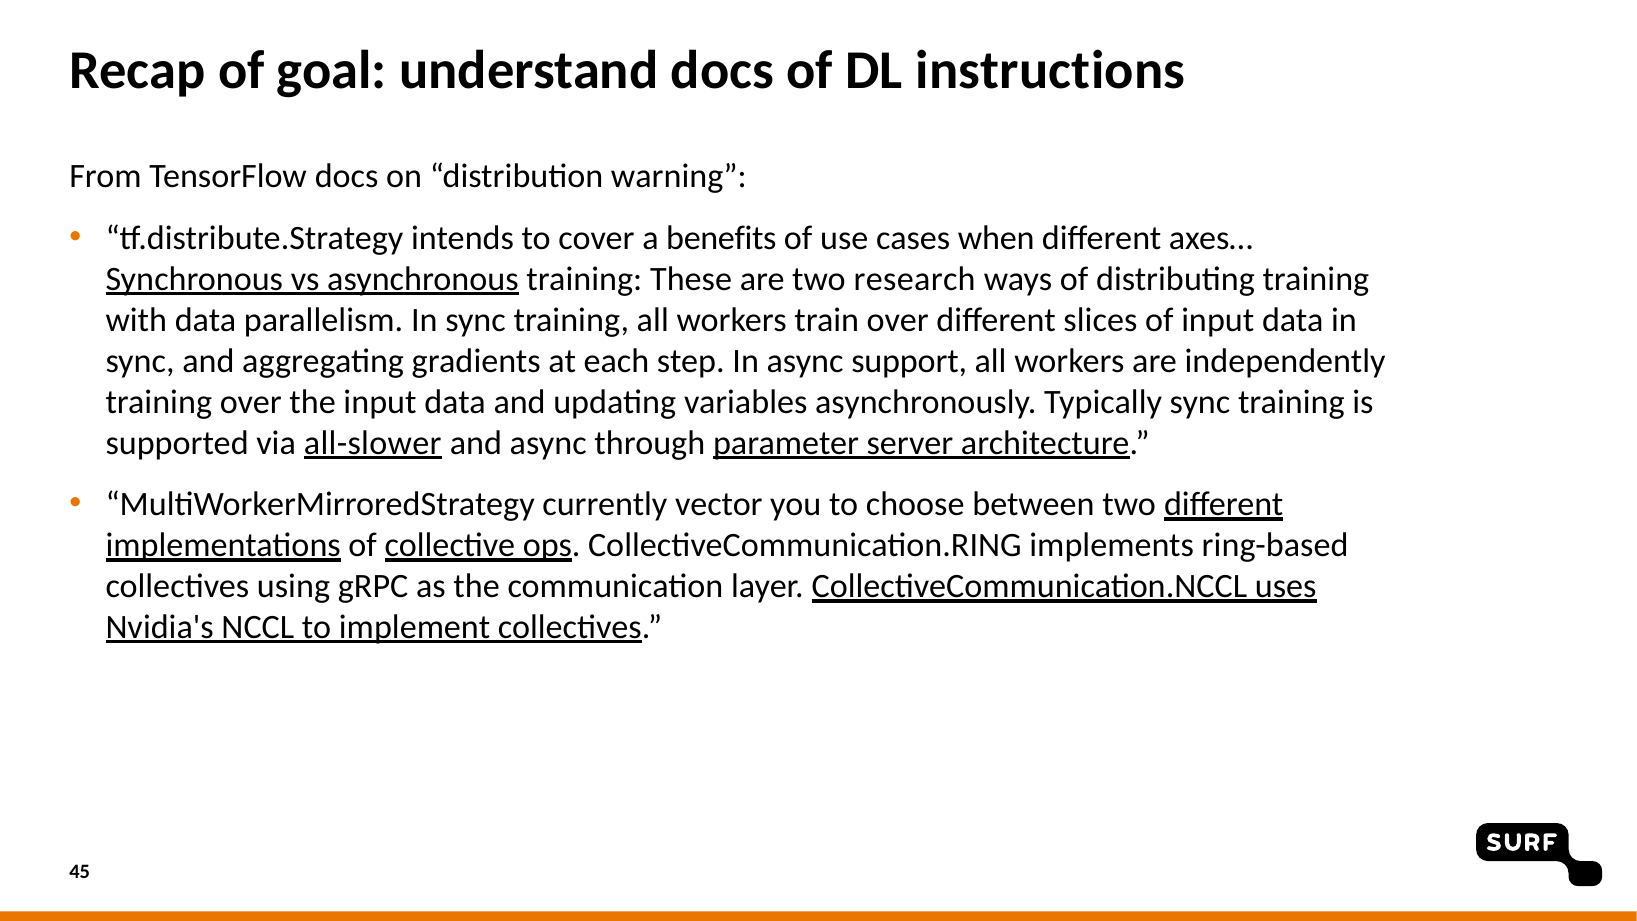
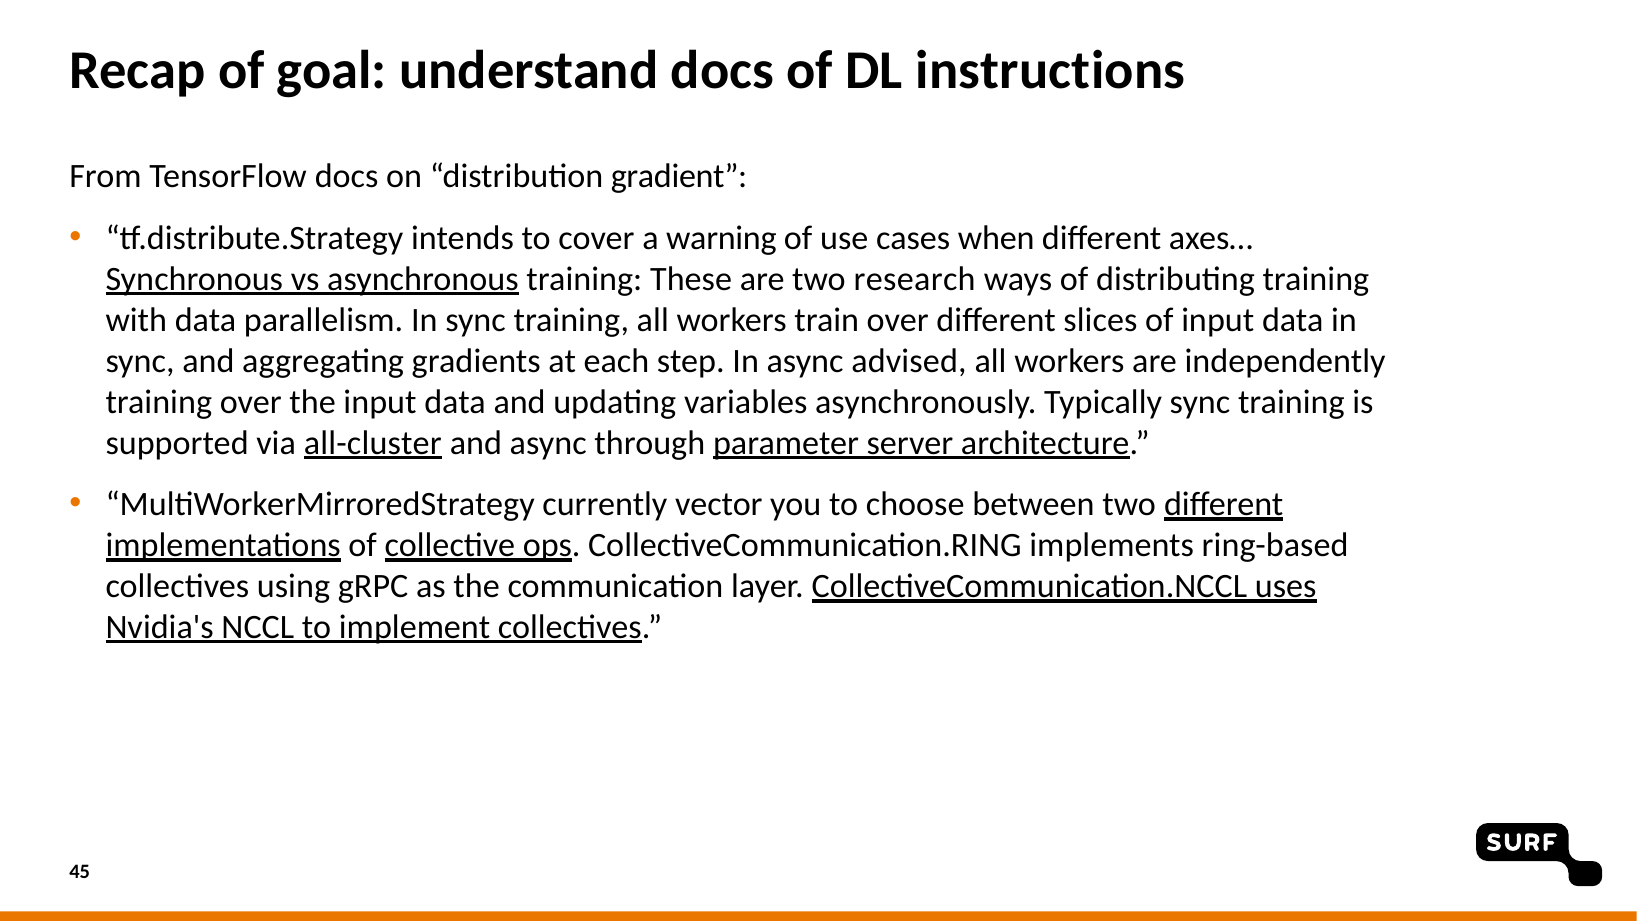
warning: warning -> gradient (679, 177)
benefits: benefits -> warning (721, 238)
support: support -> advised (909, 361)
all-slower: all-slower -> all-cluster (373, 443)
